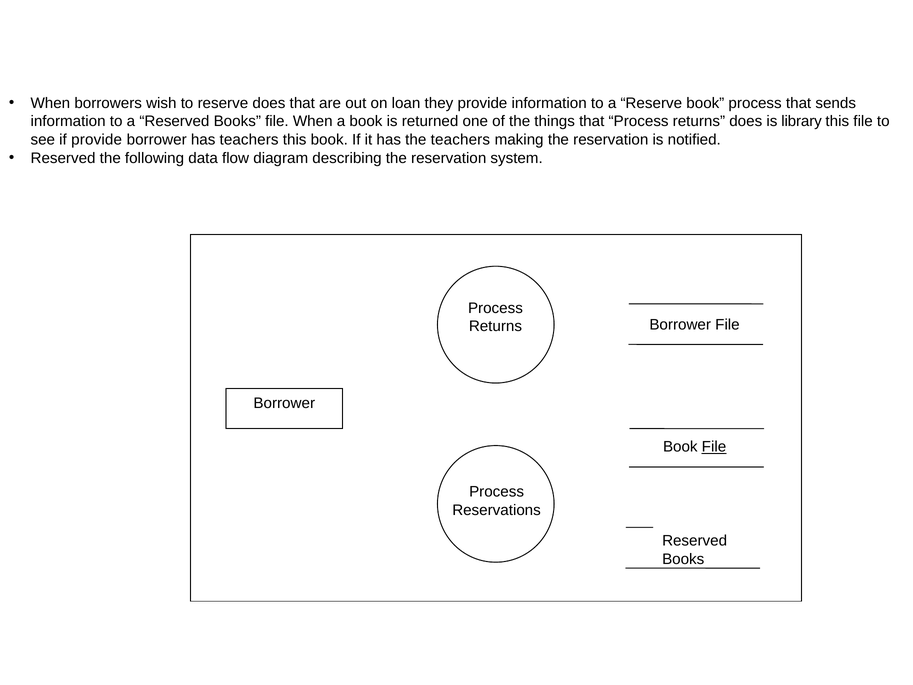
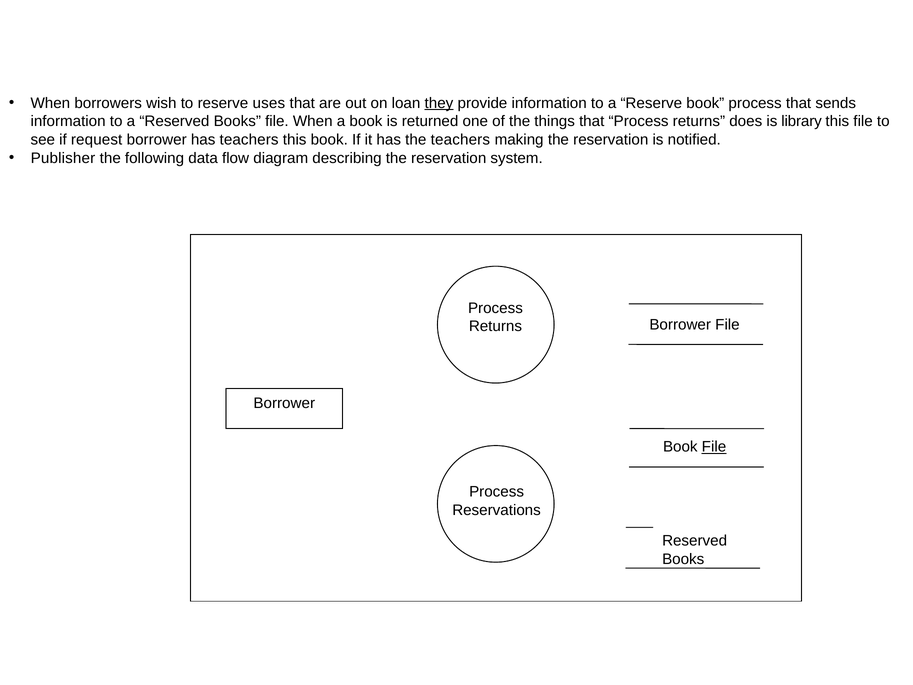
reserve does: does -> uses (269, 103)
they underline: none -> present (439, 103)
if provide: provide -> request (97, 140)
Reserved: Reserved -> Publisher (63, 158)
